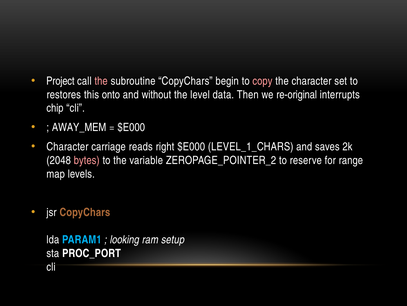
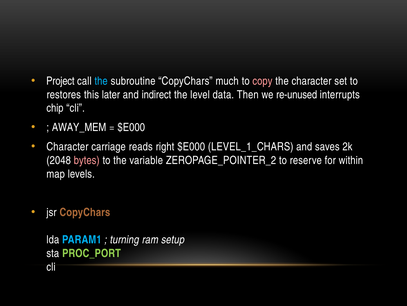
the colour: pink -> light blue (101, 81)
begin: begin -> much (227, 81)
onto: onto -> later (111, 94)
without: without -> indirect (156, 94)
re-original: re-original -> re-unused (297, 94)
range: range -> within (351, 160)
looking: looking -> turning (125, 239)
PROC_PORT colour: white -> light green (92, 253)
